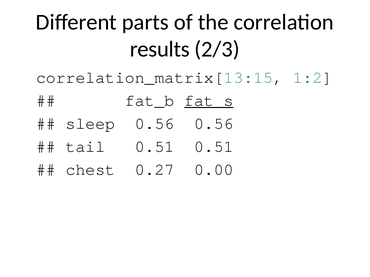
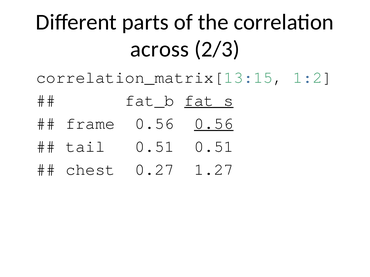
results: results -> across (160, 49)
sleep: sleep -> frame (90, 124)
0.56 underline: none -> present (214, 124)
0.00: 0.00 -> 1.27 (214, 170)
